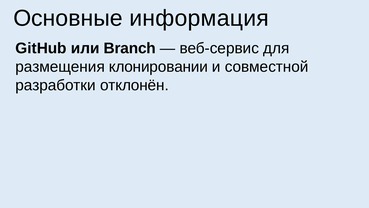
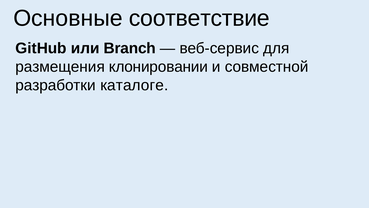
информация: информация -> соответствие (199, 18)
отклонён: отклонён -> каталоге (134, 85)
